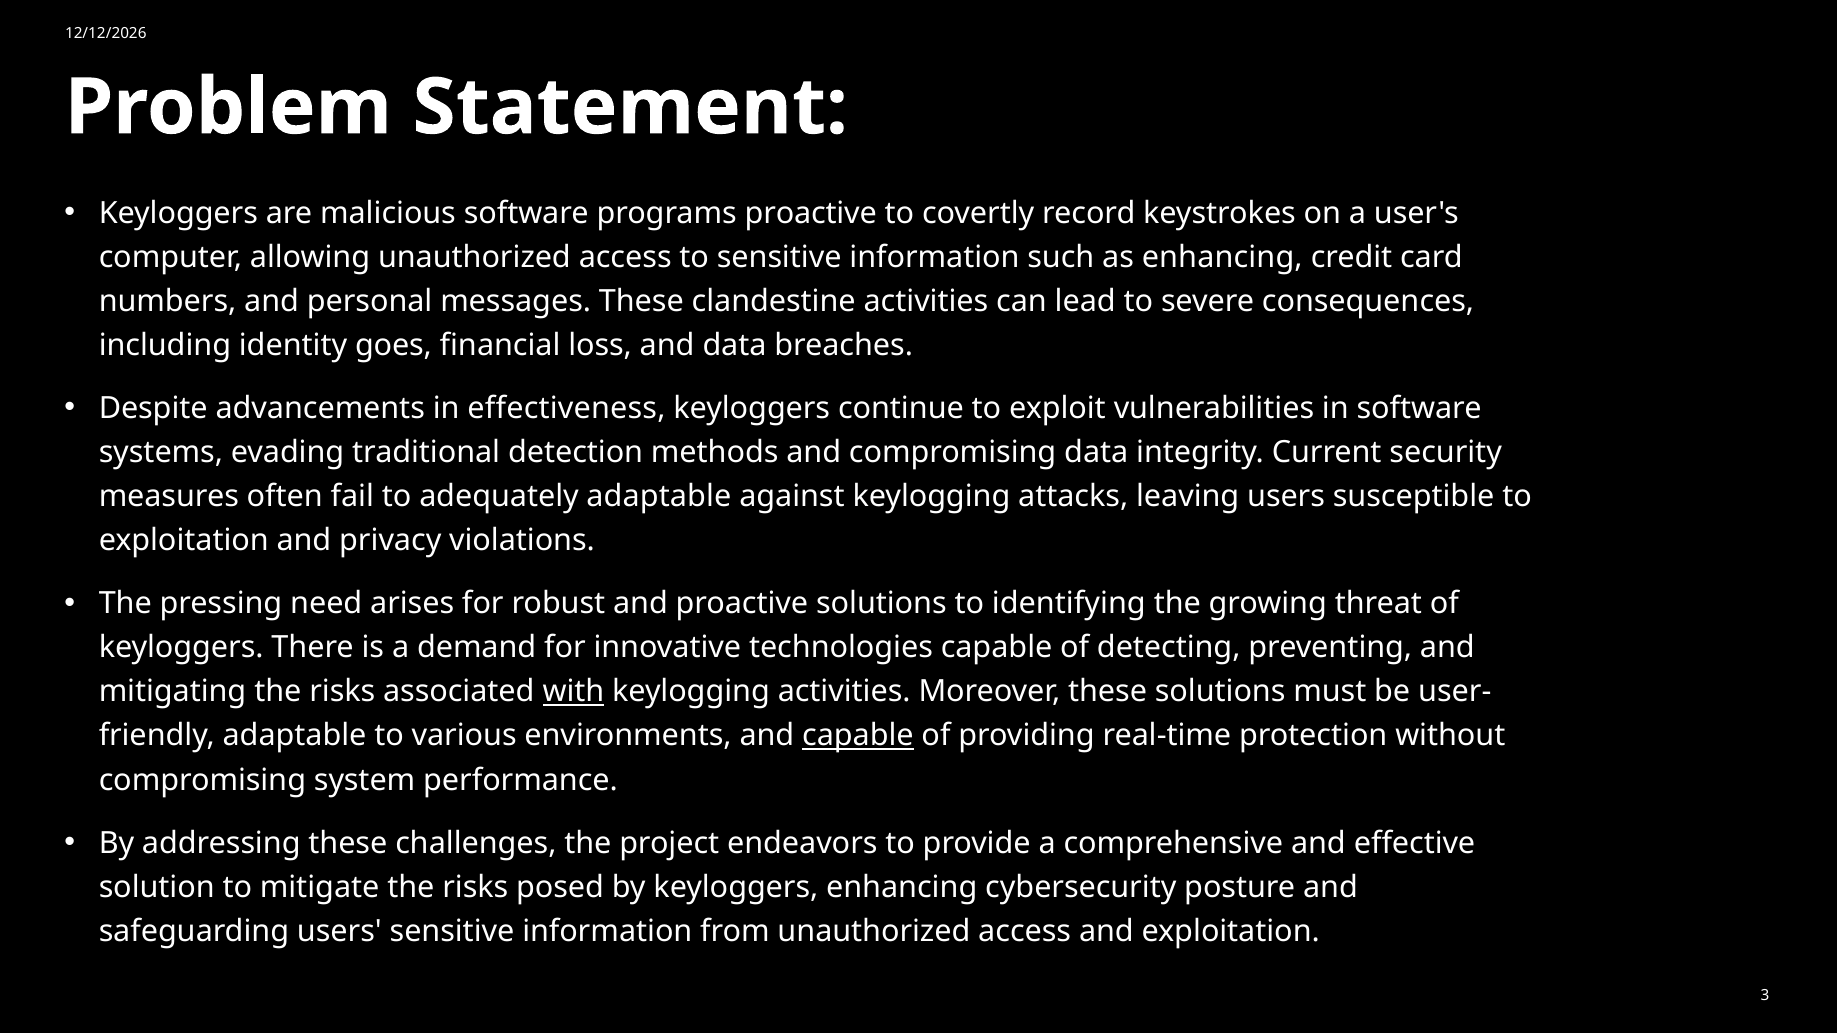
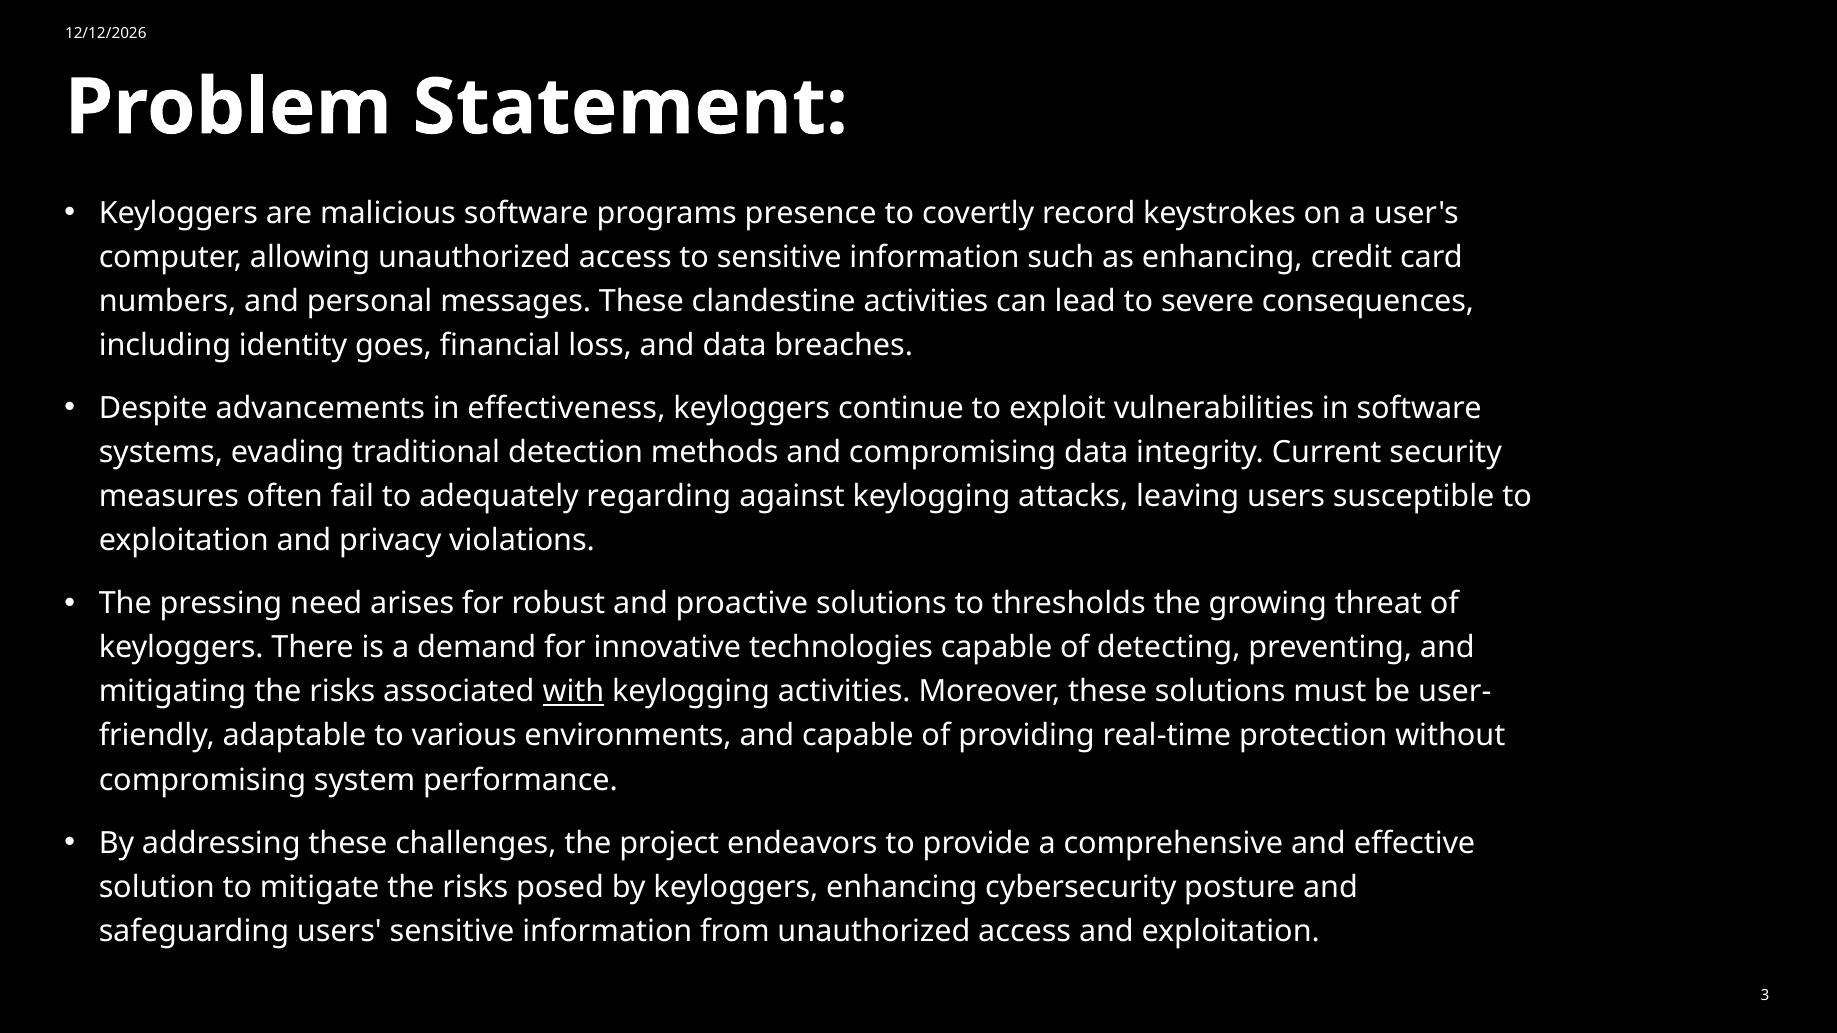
programs proactive: proactive -> presence (811, 213)
adequately adaptable: adaptable -> regarding (659, 497)
identifying: identifying -> thresholds (1069, 604)
capable underline: present -> none (858, 736)
